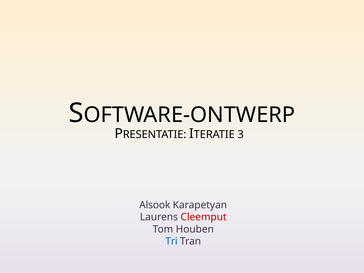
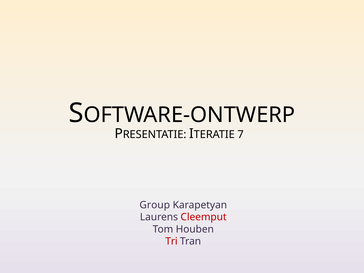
3: 3 -> 7 (241, 134)
Alsook: Alsook -> Group (155, 205)
Tri colour: blue -> red (171, 241)
